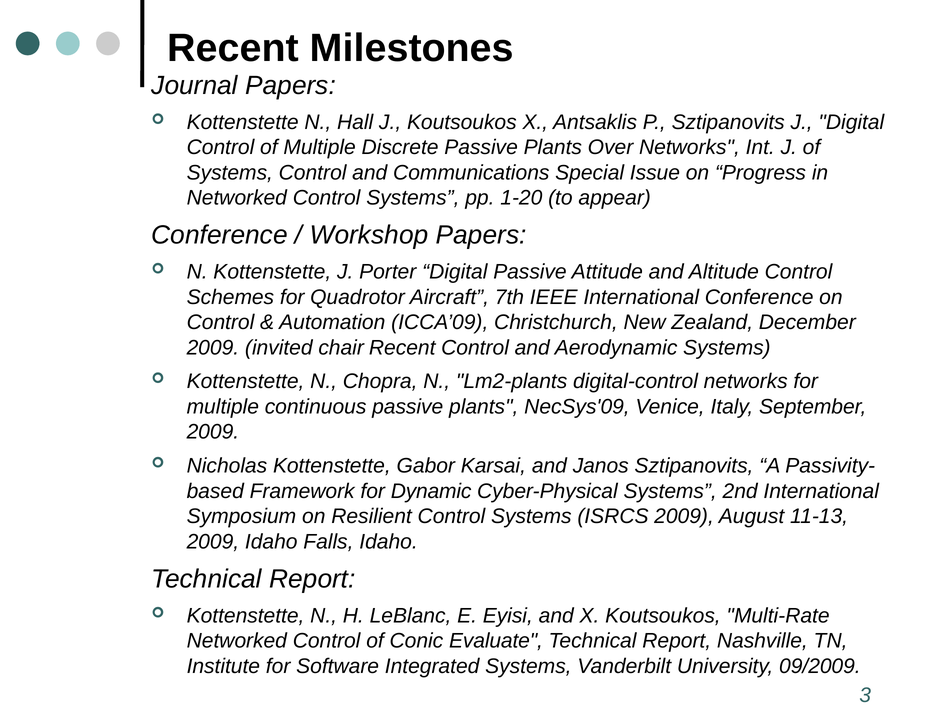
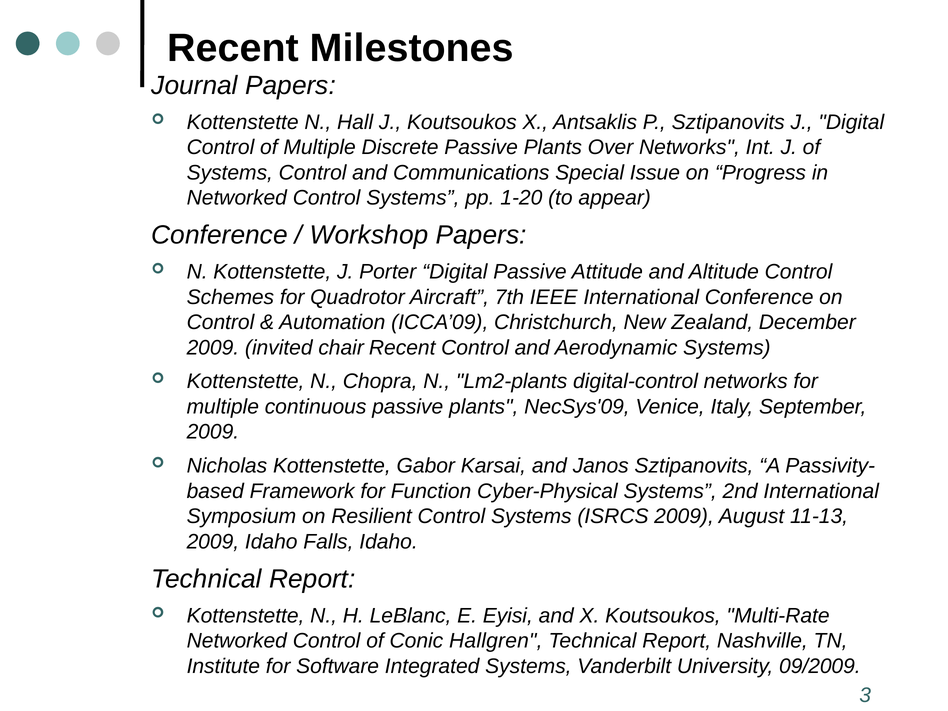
Dynamic: Dynamic -> Function (431, 491)
Evaluate: Evaluate -> Hallgren (496, 641)
